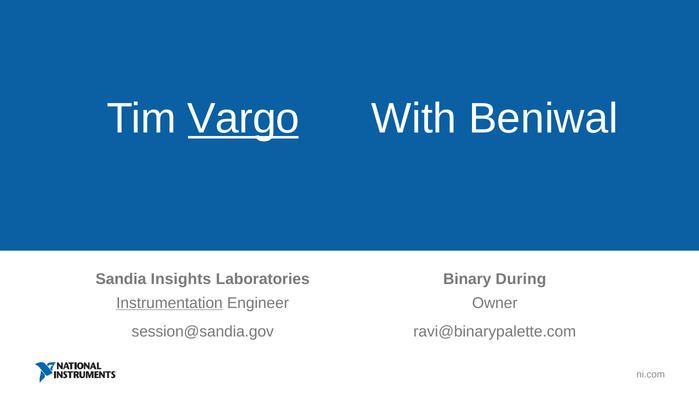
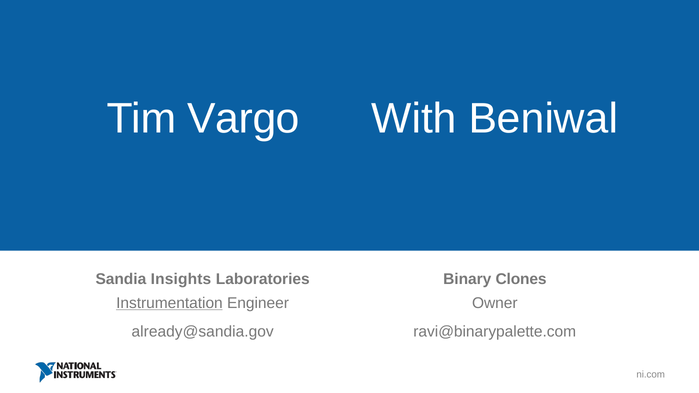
Vargo underline: present -> none (244, 119)
During: During -> Clones (521, 279)
session@sandia.gov: session@sandia.gov -> already@sandia.gov (203, 332)
